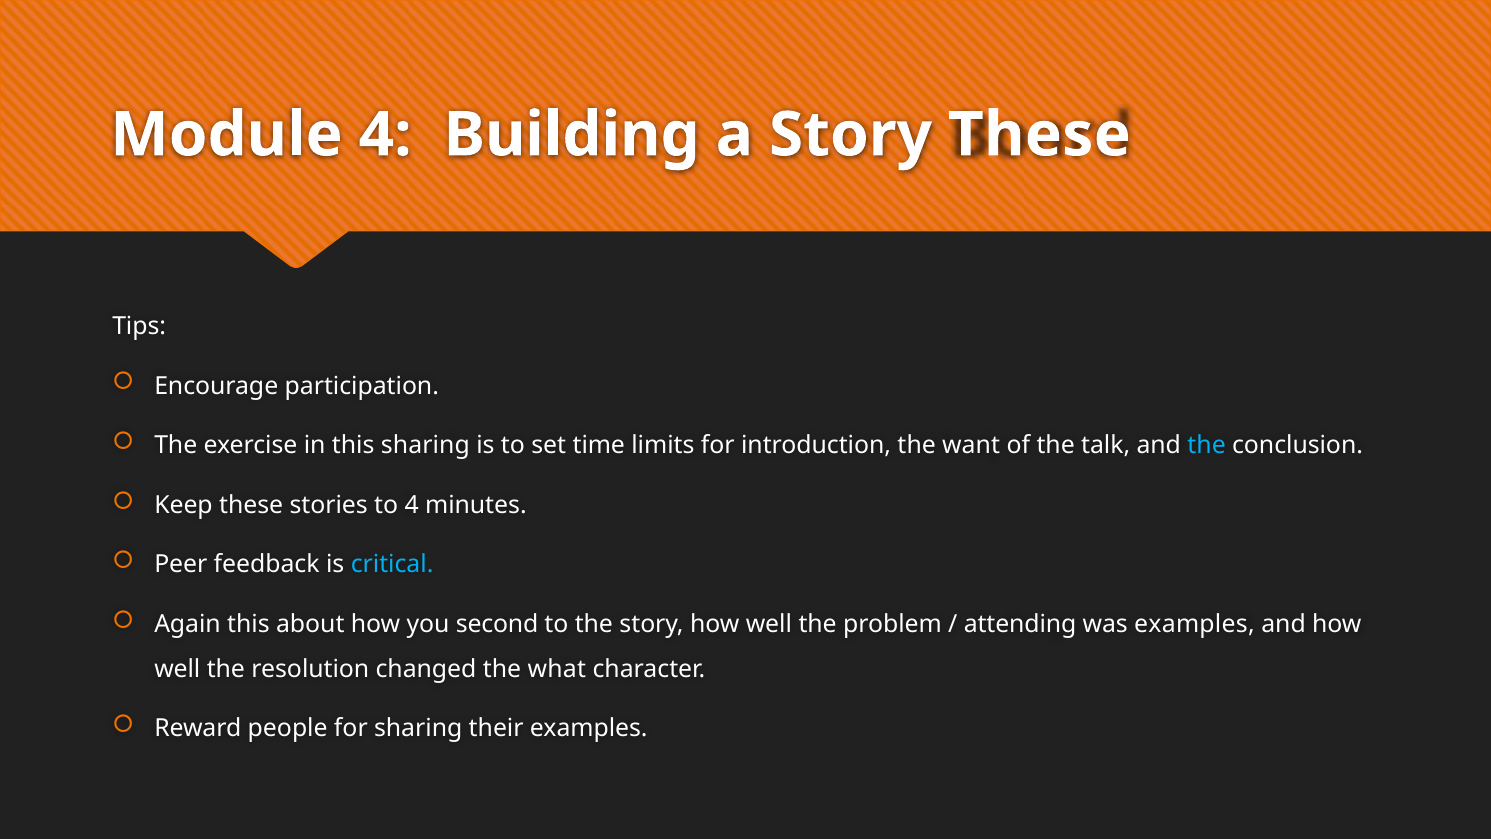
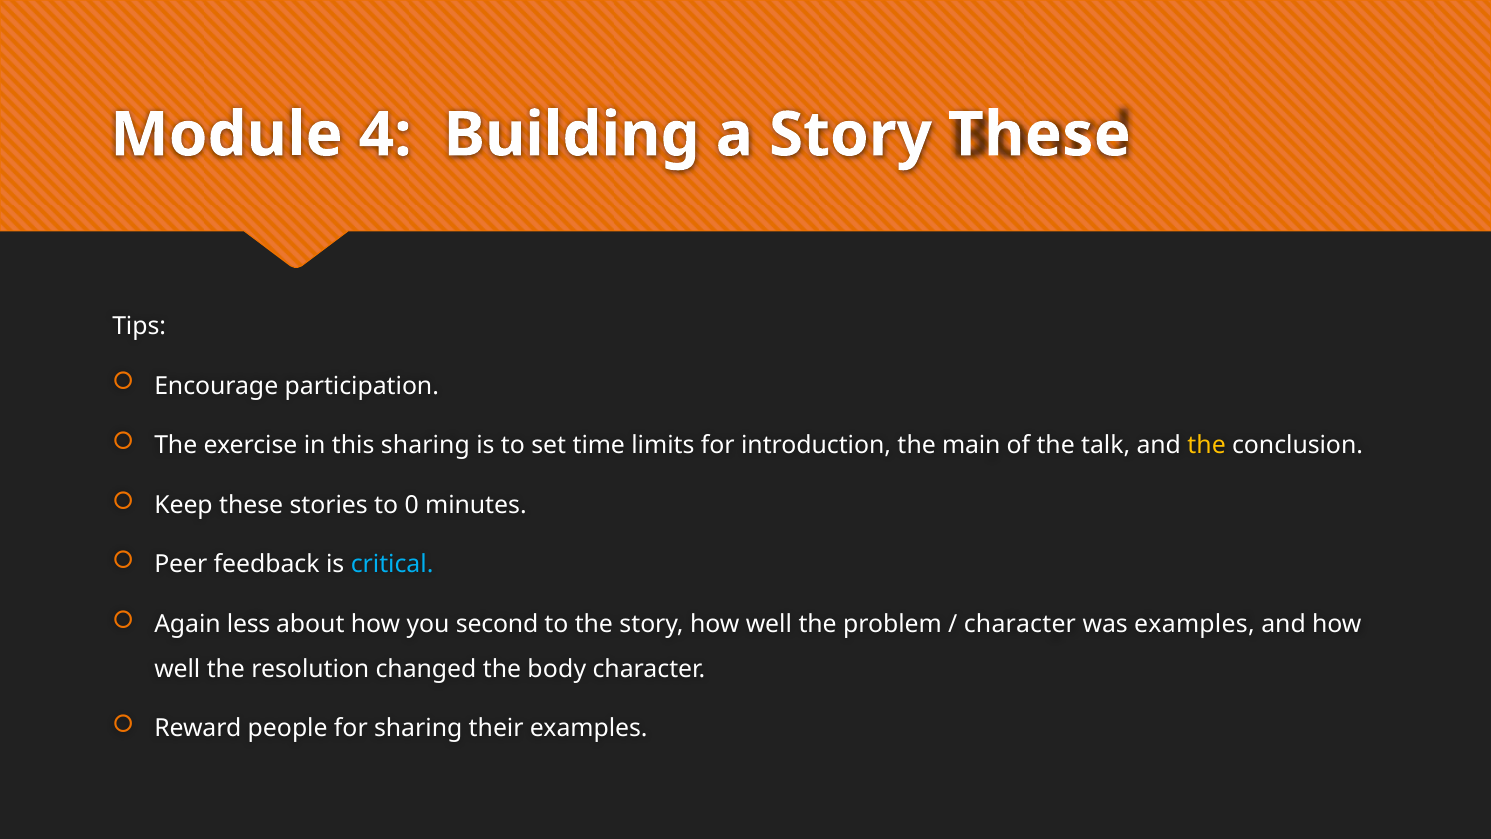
want: want -> main (971, 445)
the colour: light blue -> yellow (1207, 445)
to 4: 4 -> 0 (412, 505)
Again this: this -> less (249, 624)
attending: attending -> character (1020, 624)
what: what -> body (557, 669)
